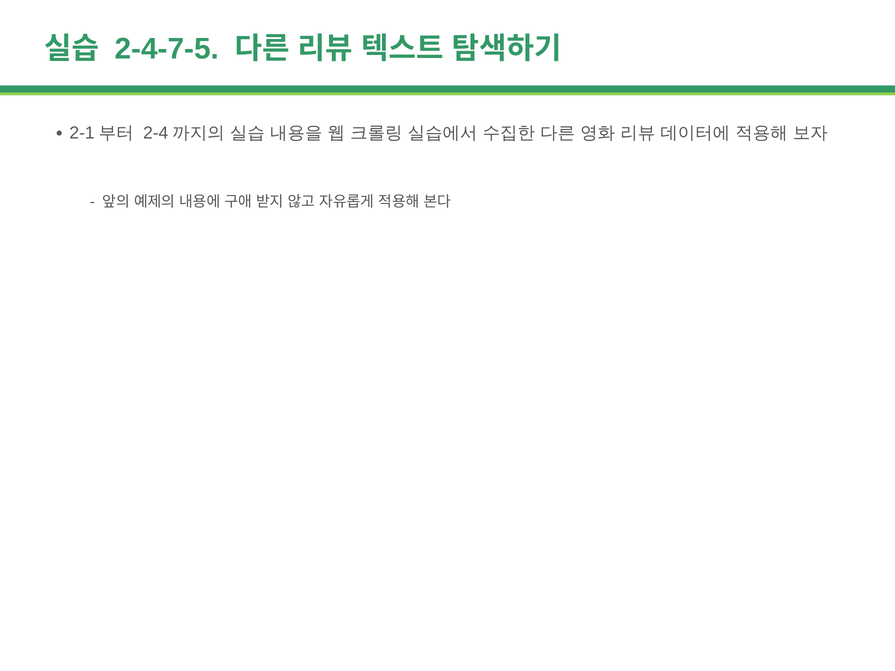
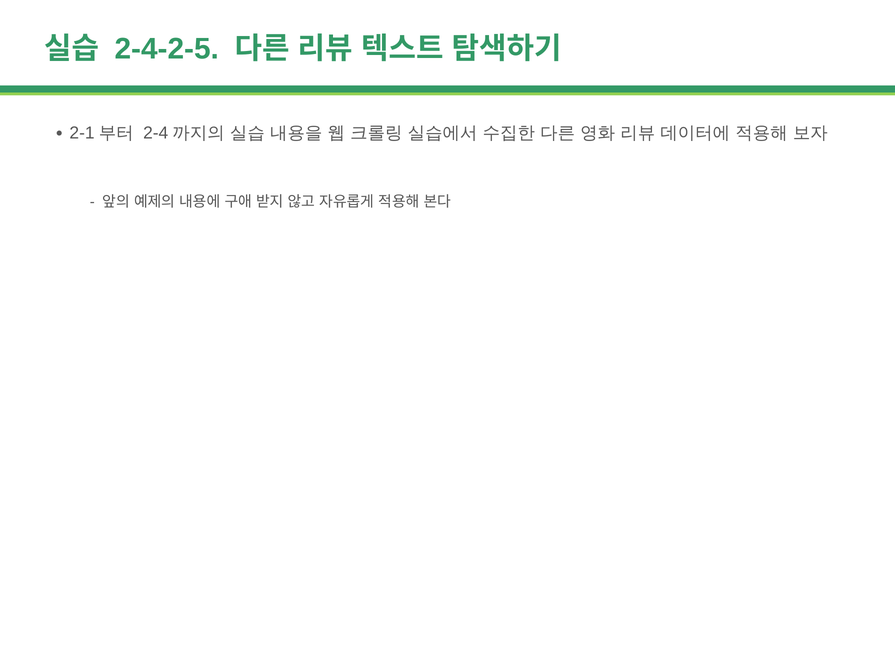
2-4-7-5: 2-4-7-5 -> 2-4-2-5 (167, 49)
